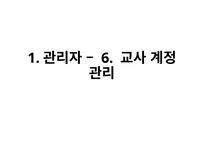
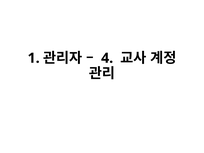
6: 6 -> 4 (107, 58)
